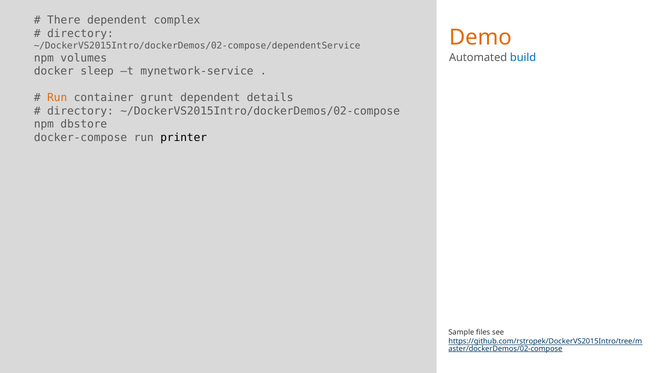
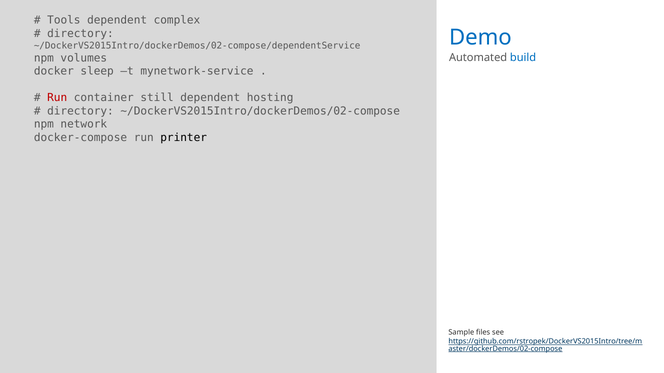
There: There -> Tools (64, 20)
Demo colour: orange -> blue (480, 37)
Run colour: orange -> red (57, 98)
grunt: grunt -> still (157, 98)
details: details -> hosting (270, 98)
dbstore: dbstore -> network (84, 124)
